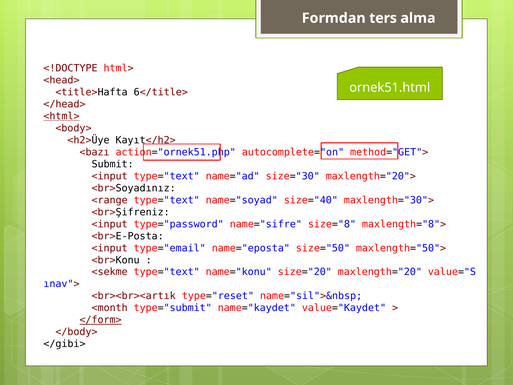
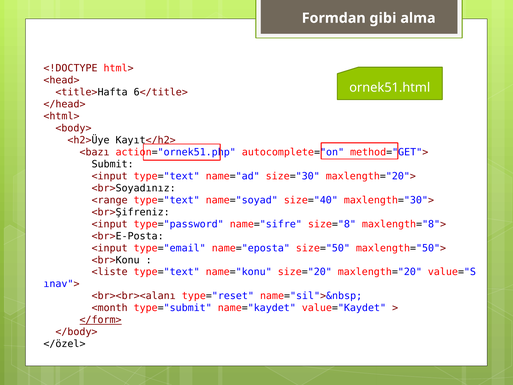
ters: ters -> gibi (383, 18)
<html> underline: present -> none (61, 116)
<sekme: <sekme -> <liste (110, 272)
<br><br><artık: <br><br><artık -> <br><br><alanı (134, 296)
</gibi>: </gibi> -> </özel> (64, 344)
